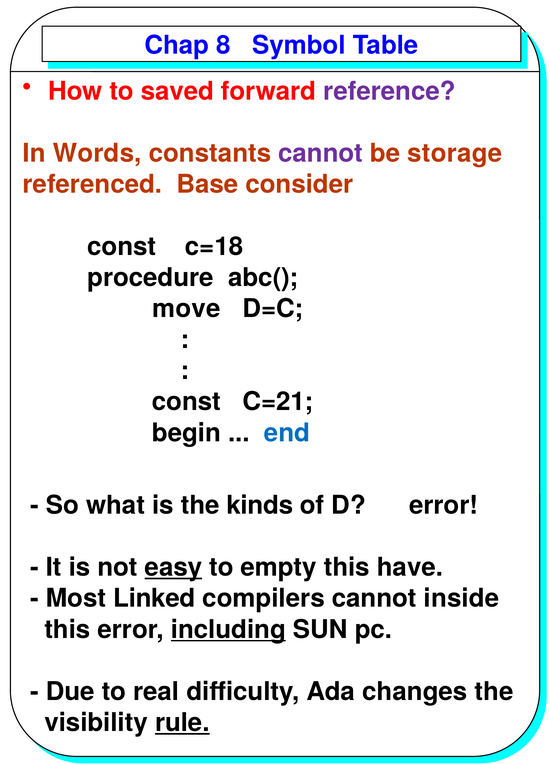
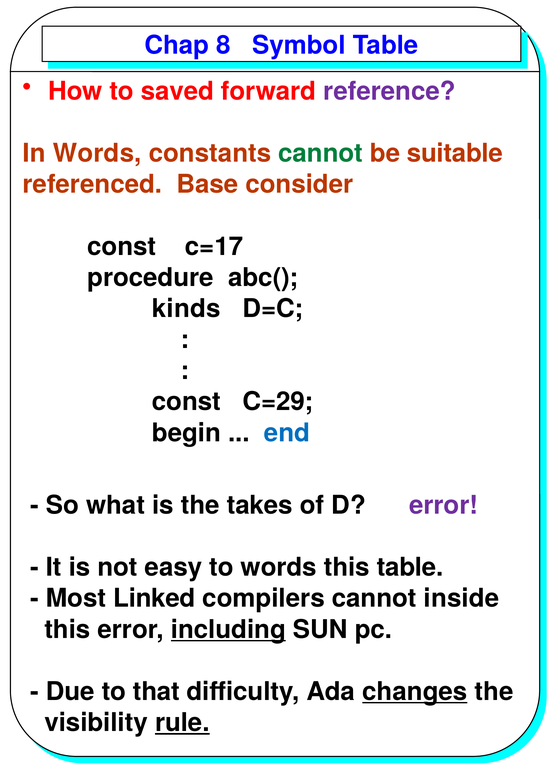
cannot colour: purple -> green (321, 153)
storage: storage -> suitable (455, 153)
c=18: c=18 -> c=17 (214, 246)
move: move -> kinds (186, 309)
C=21: C=21 -> C=29 (278, 402)
kinds: kinds -> takes (260, 505)
error colour: black -> purple (444, 505)
easy underline: present -> none (173, 567)
to empty: empty -> words (279, 567)
this have: have -> table (410, 567)
real: real -> that (156, 691)
changes underline: none -> present (415, 691)
